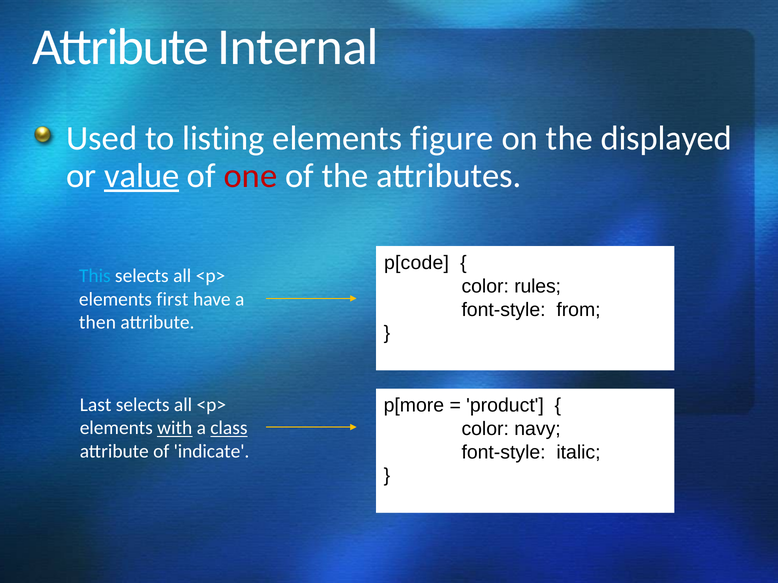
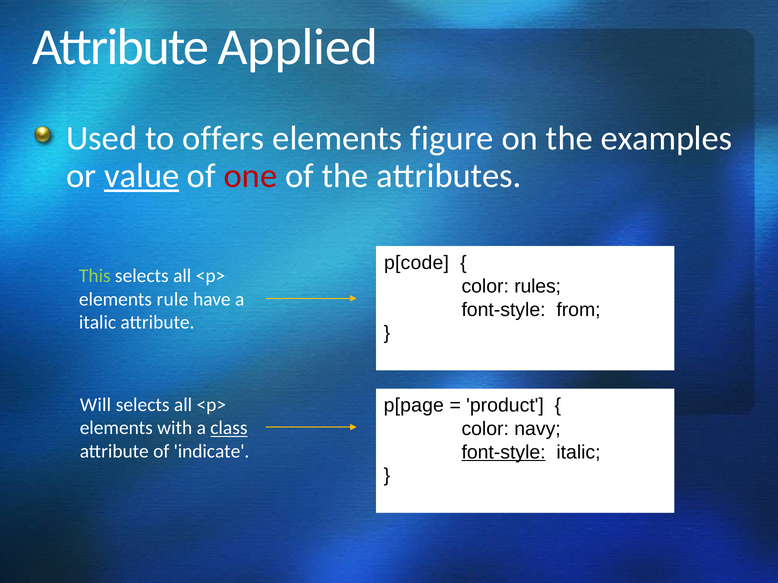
Internal: Internal -> Applied (298, 47)
listing: listing -> offers (223, 139)
displayed: displayed -> examples (666, 139)
This colour: light blue -> light green (95, 276)
first: first -> rule (172, 300)
then: then -> italic (98, 323)
p[more: p[more -> p[page (414, 406)
Last: Last -> Will (96, 405)
with underline: present -> none (175, 428)
font-style underline: none -> present (504, 453)
